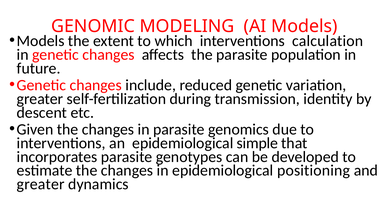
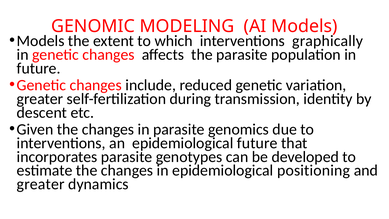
calculation: calculation -> graphically (328, 41)
epidemiological simple: simple -> future (257, 143)
